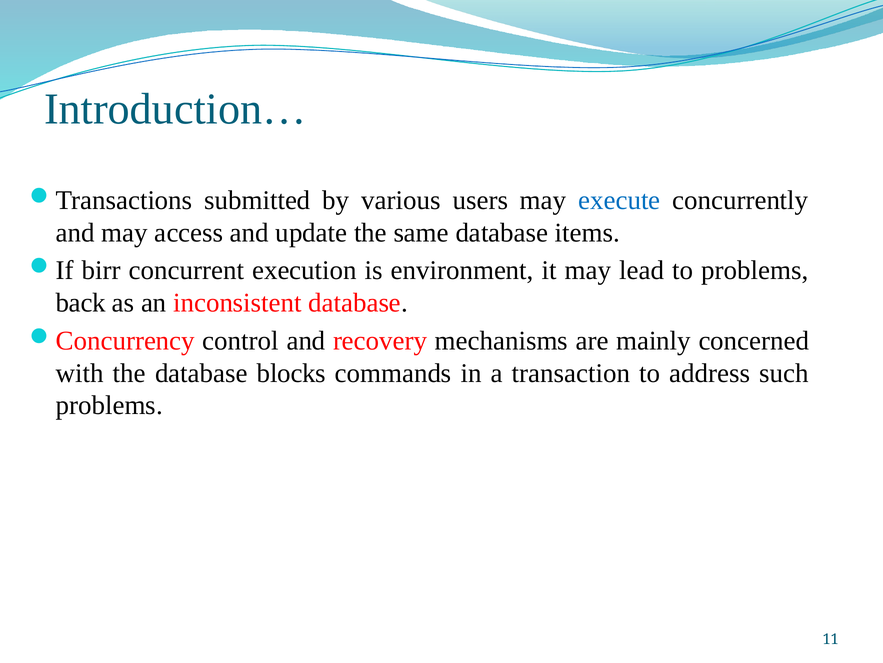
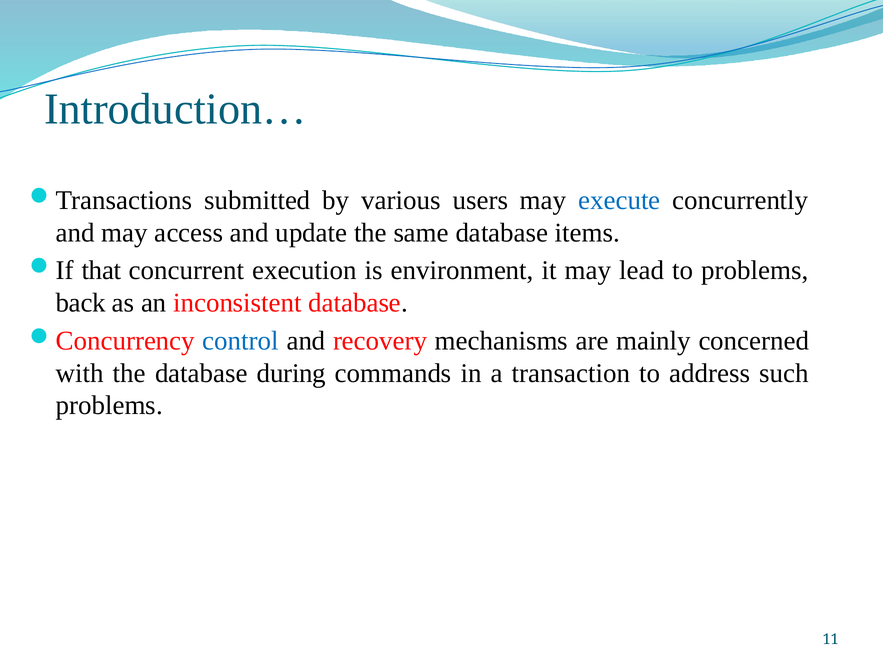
birr: birr -> that (102, 270)
control colour: black -> blue (241, 340)
blocks: blocks -> during (291, 373)
